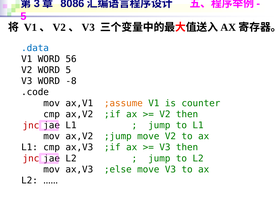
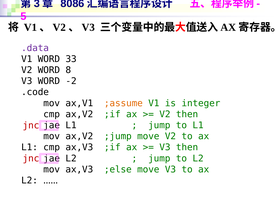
.data colour: blue -> purple (35, 48)
56: 56 -> 33 (71, 59)
WORD 5: 5 -> 8 (68, 70)
-8: -8 -> -2 (71, 81)
counter: counter -> integer (201, 103)
